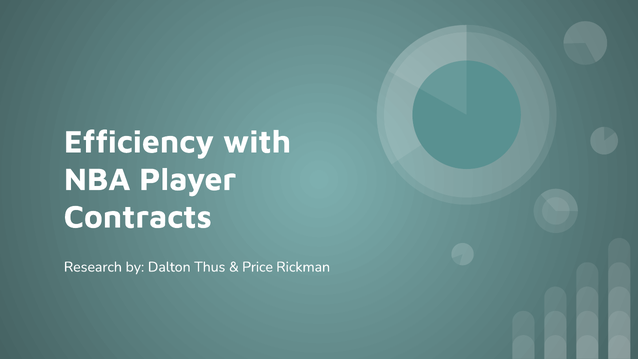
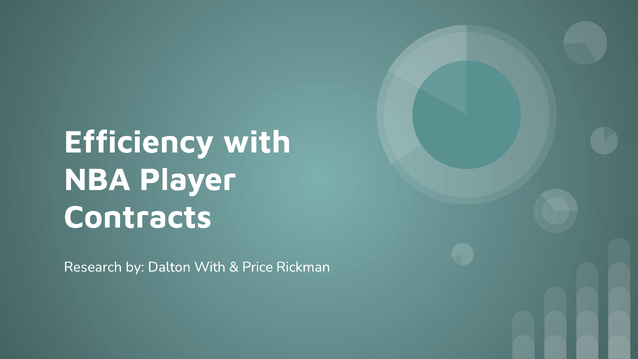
Dalton Thus: Thus -> With (210, 267)
